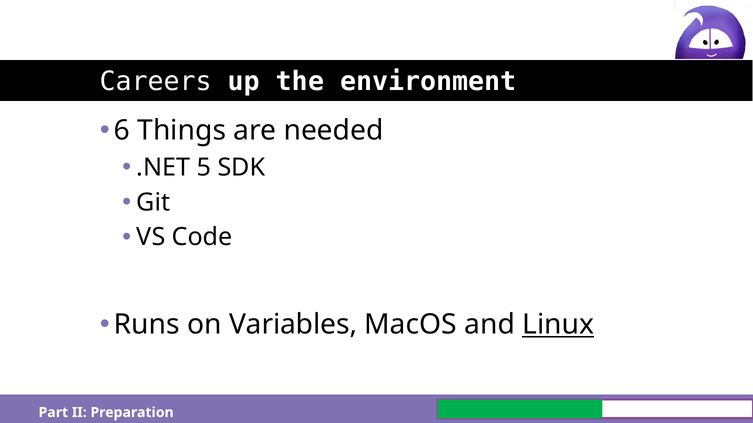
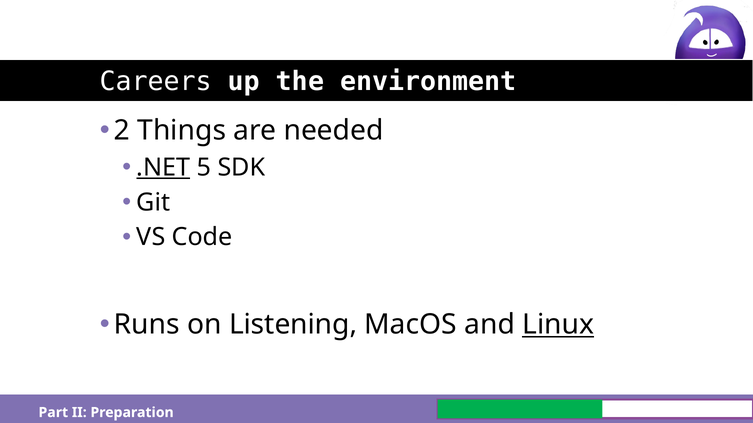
6: 6 -> 2 (122, 131)
.NET underline: none -> present (163, 168)
Variables: Variables -> Listening (293, 325)
